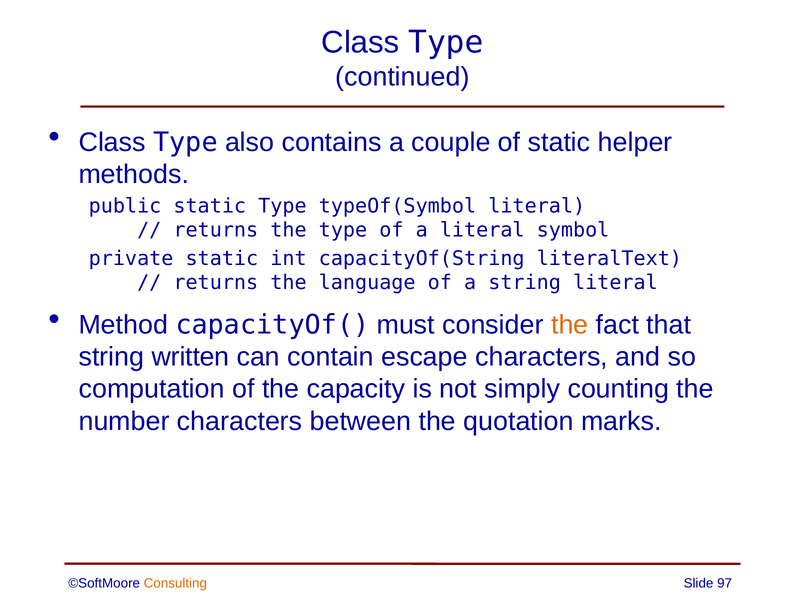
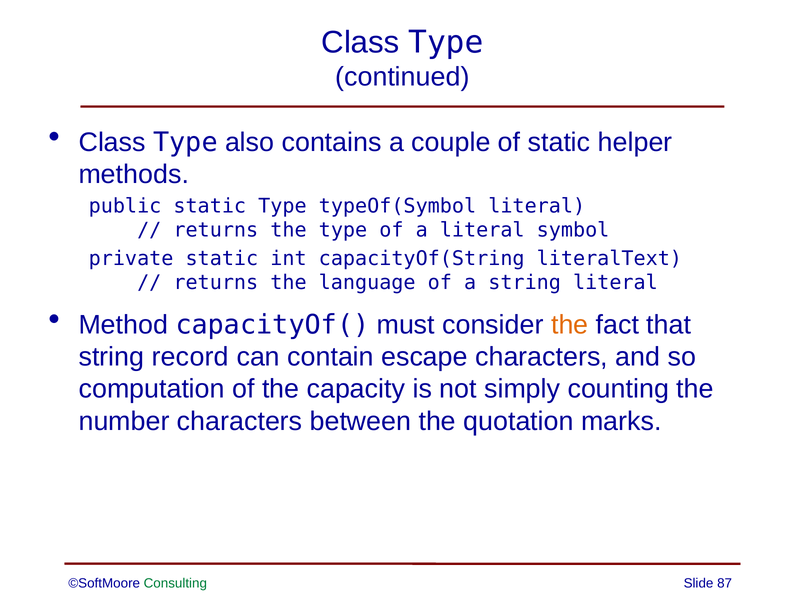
written: written -> record (190, 357)
Consulting colour: orange -> green (175, 583)
97: 97 -> 87 (725, 583)
